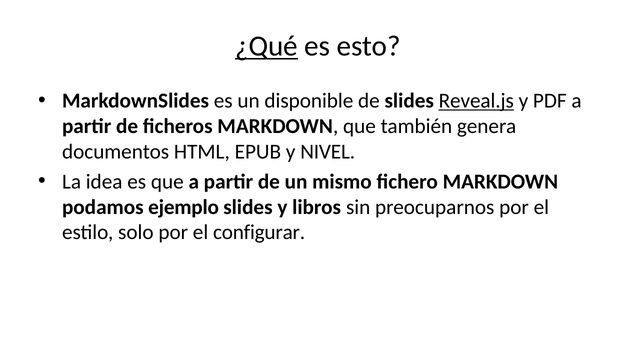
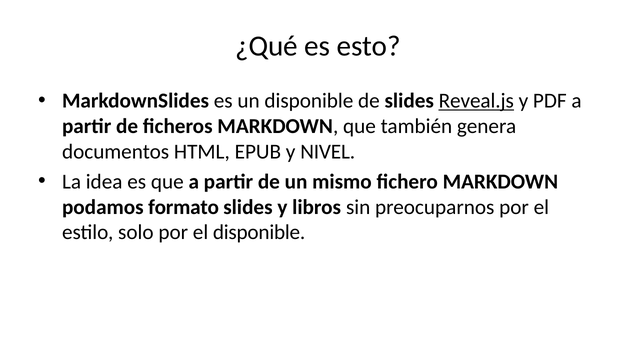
¿Qué underline: present -> none (266, 46)
ejemplo: ejemplo -> formato (184, 207)
el configurar: configurar -> disponible (259, 232)
